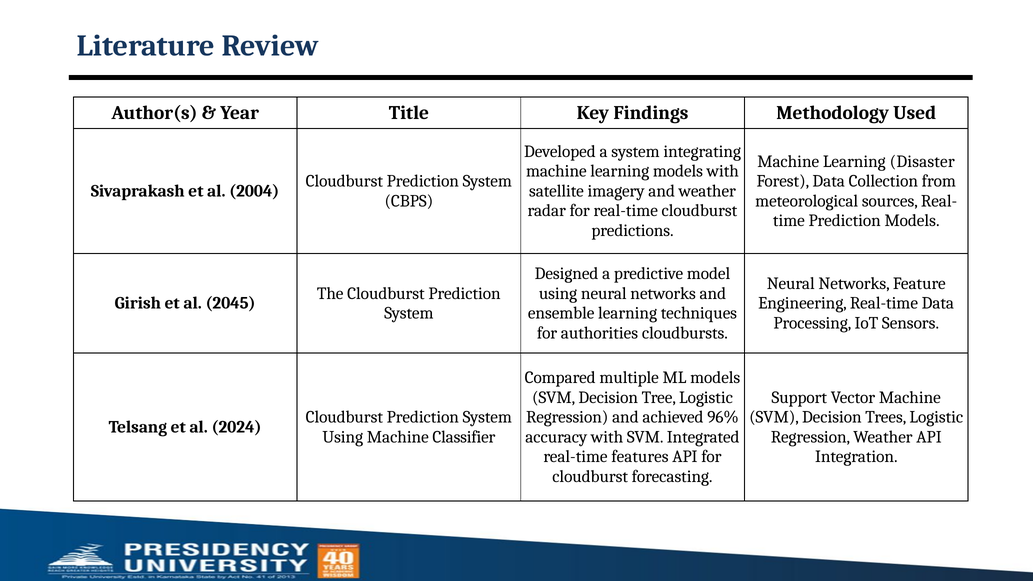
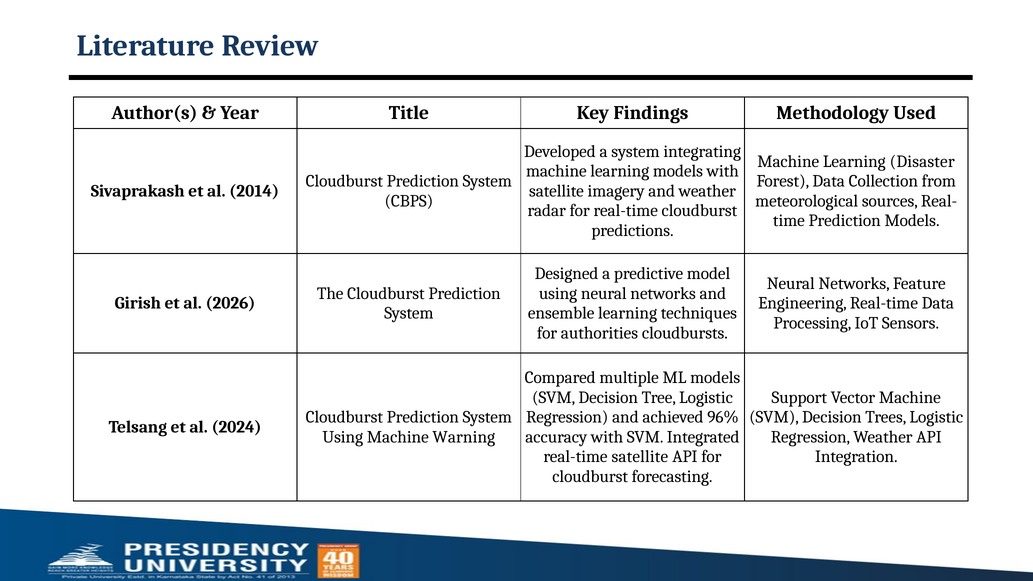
2004: 2004 -> 2014 (254, 191)
2045: 2045 -> 2026 (231, 303)
Classifier: Classifier -> Warning (464, 437)
real-time features: features -> satellite (640, 457)
